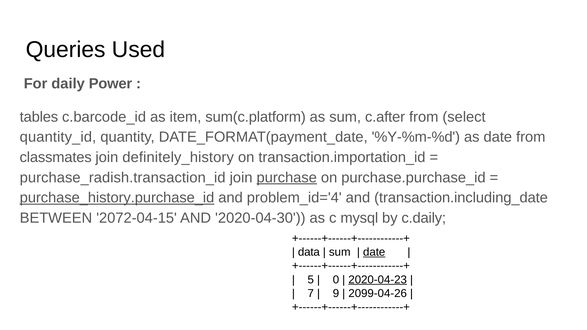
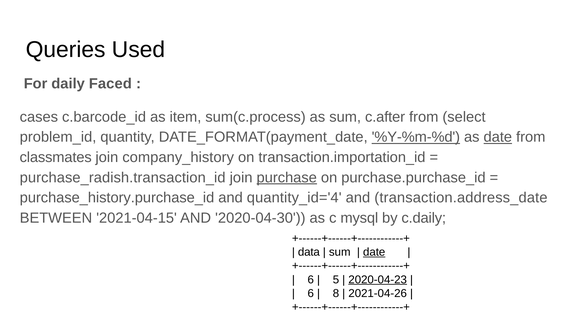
Power: Power -> Faced (110, 84)
tables: tables -> cases (39, 117)
sum(c.platform: sum(c.platform -> sum(c.process (256, 117)
quantity_id: quantity_id -> problem_id (58, 137)
%Y-%m-%d underline: none -> present (416, 137)
date underline: none -> present (498, 137)
definitely_history: definitely_history -> company_history (178, 157)
purchase_history.purchase_id underline: present -> none (117, 198)
problem_id='4: problem_id='4 -> quantity_id='4 (294, 198)
transaction.including_date: transaction.including_date -> transaction.address_date (461, 198)
2072-04-15: 2072-04-15 -> 2021-04-15 (137, 218)
5: 5 -> 6 (311, 280)
0: 0 -> 5 (336, 280)
7: 7 -> 6 (311, 293)
9: 9 -> 8 (336, 293)
2099-04-26: 2099-04-26 -> 2021-04-26 (378, 293)
